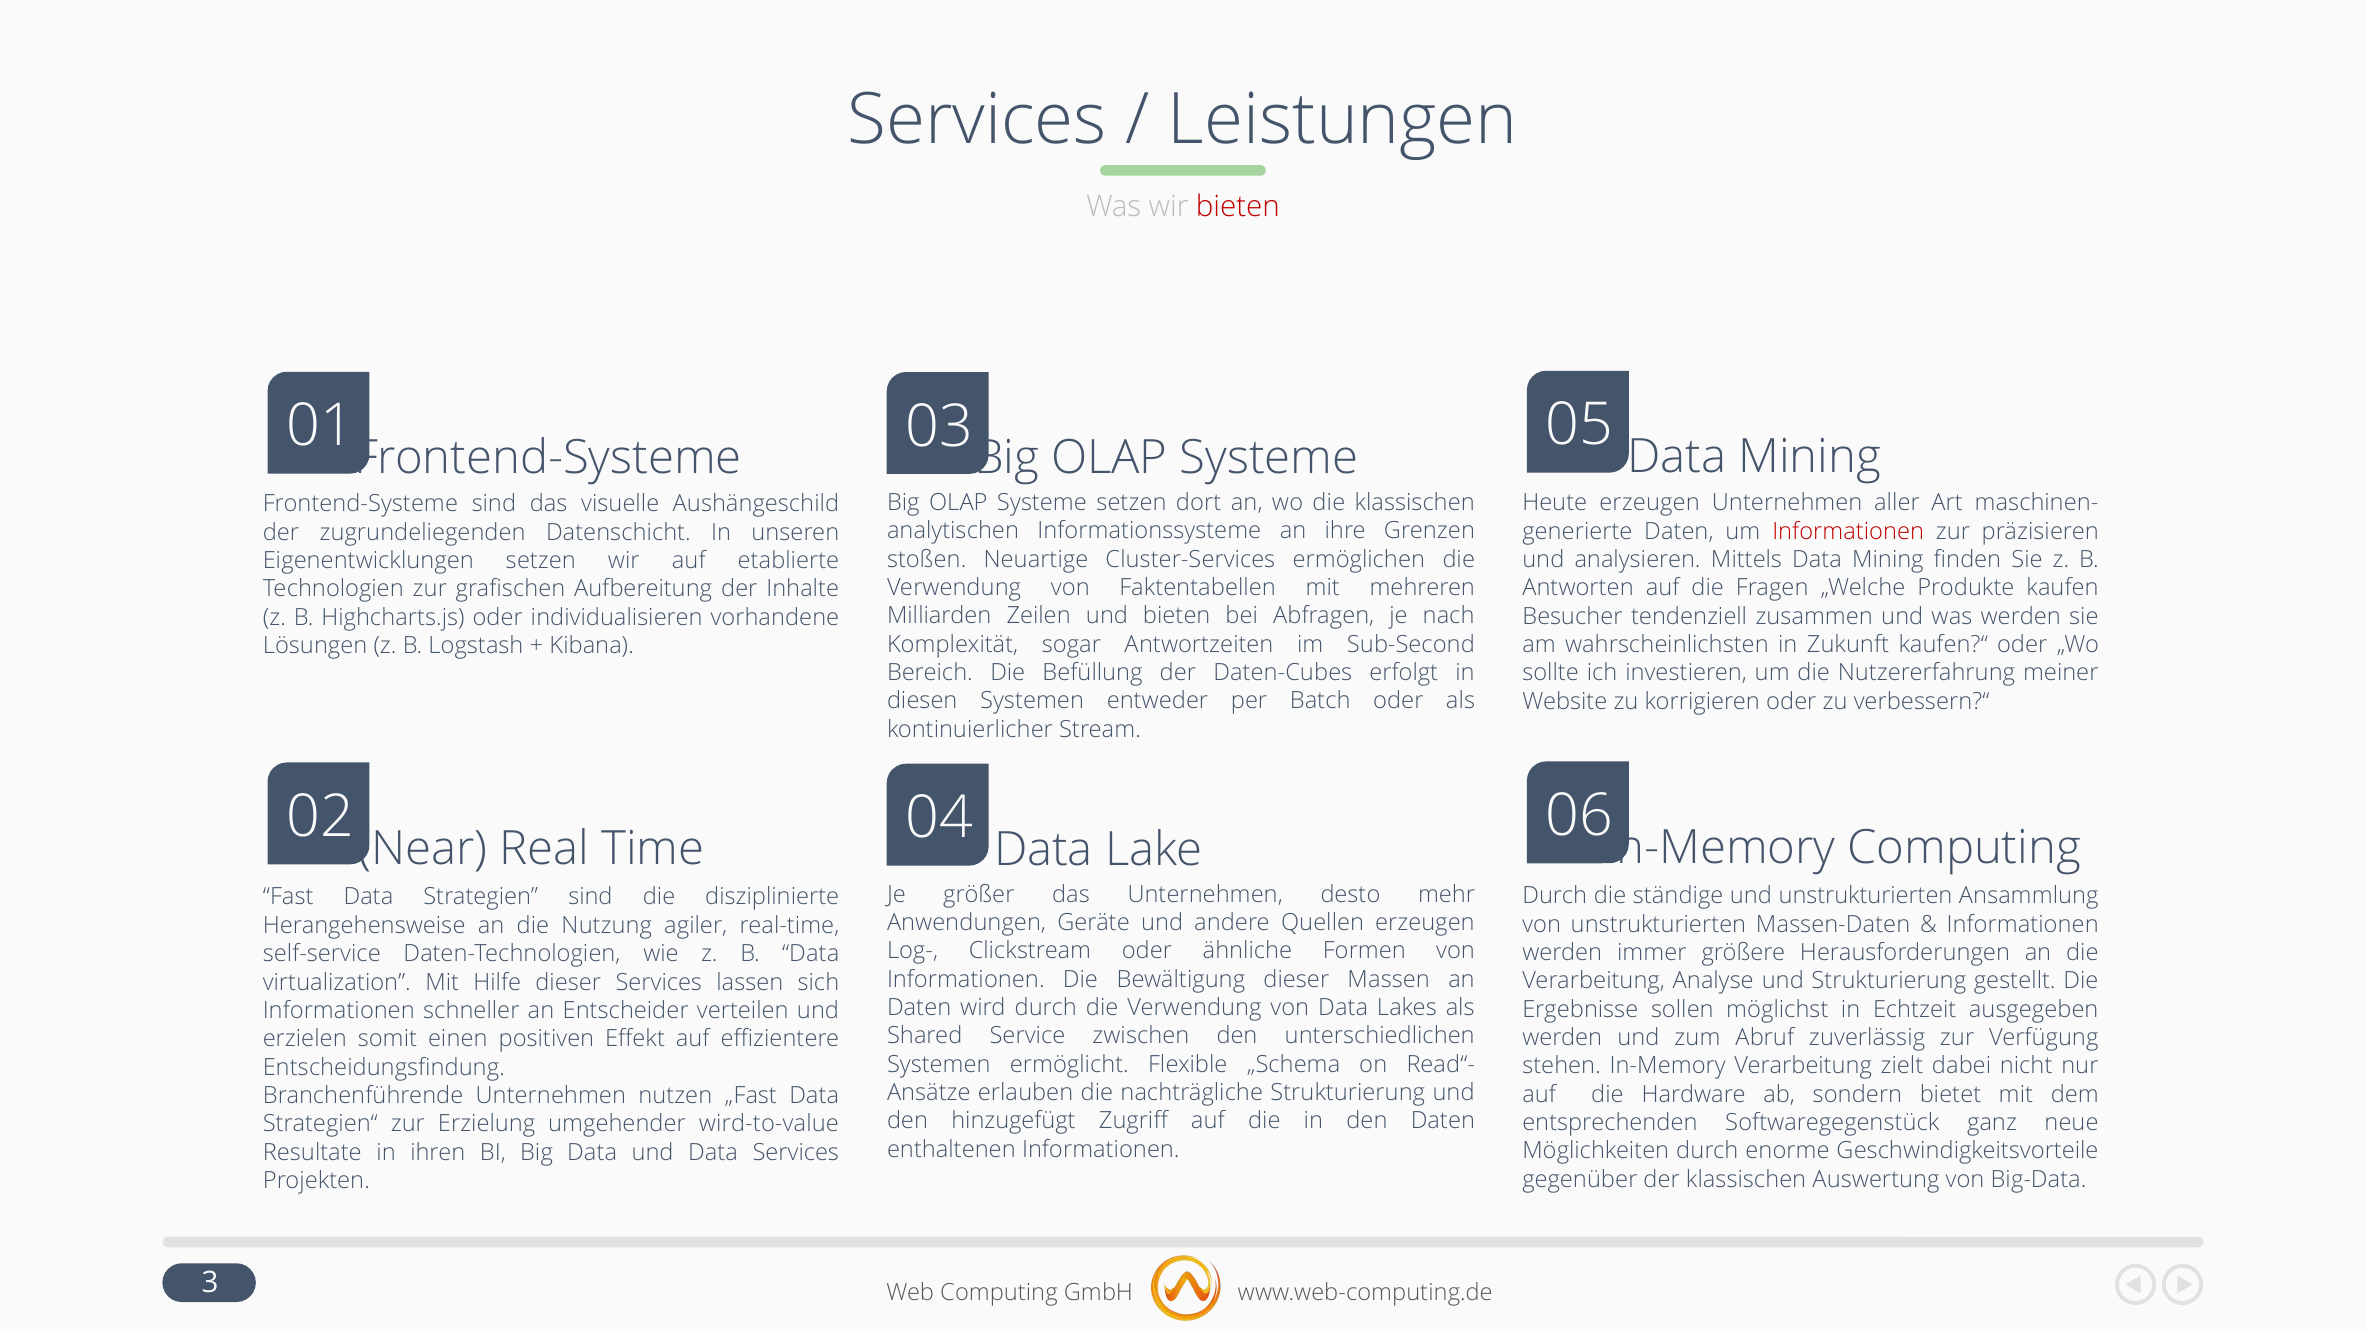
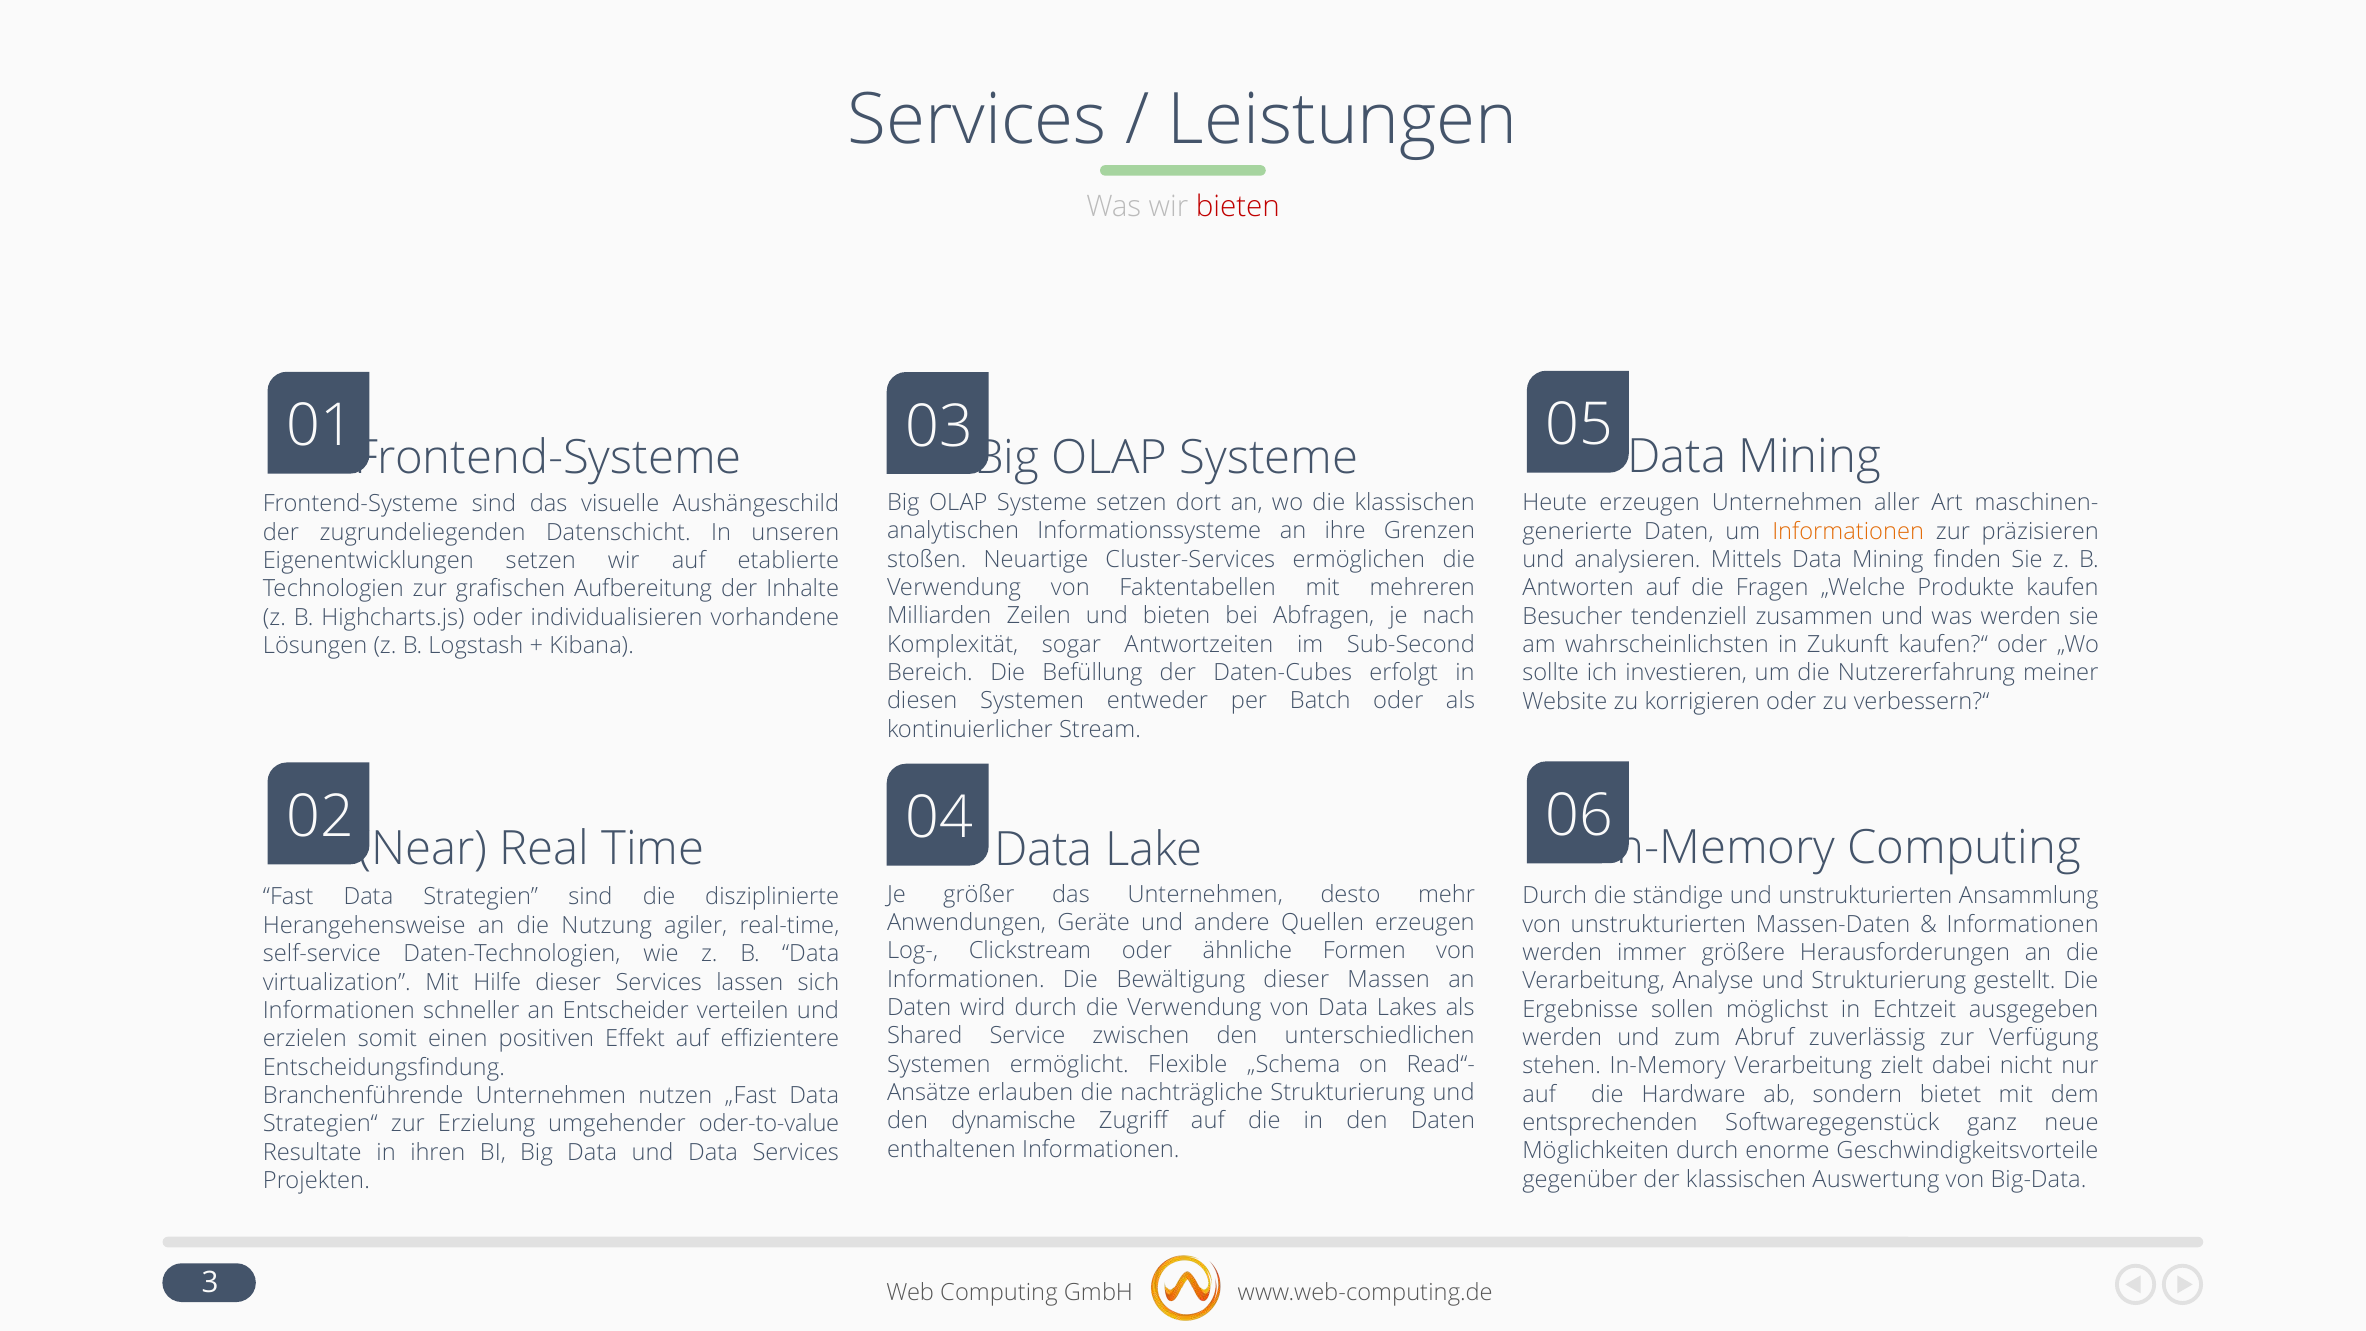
Informationen colour: red -> orange (1848, 531)
hinzugefügt: hinzugefügt -> dynamische (1014, 1121)
wird-to-value: wird-to-value -> oder-to-value (769, 1124)
